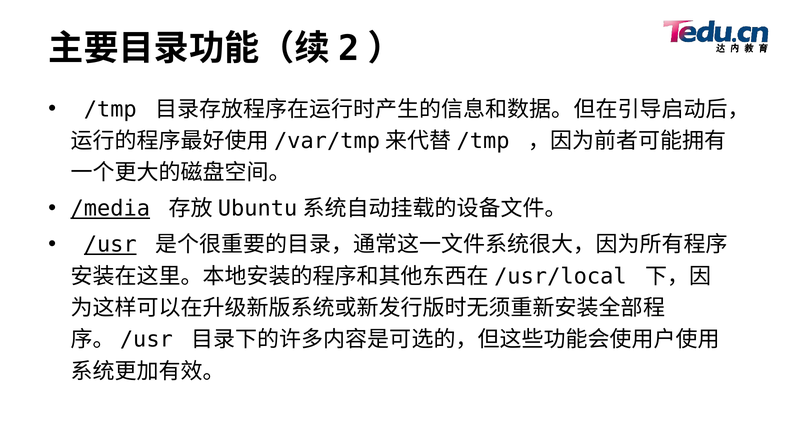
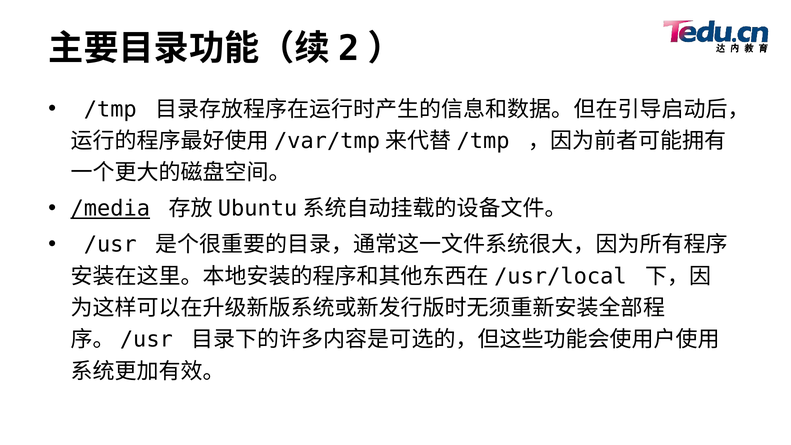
/usr underline: present -> none (110, 245)
